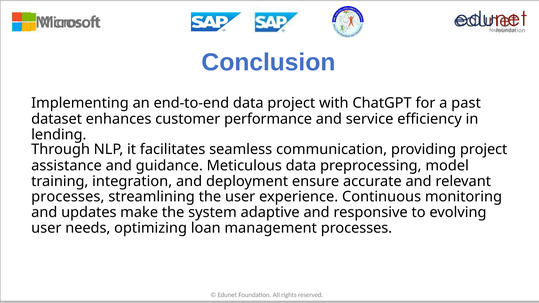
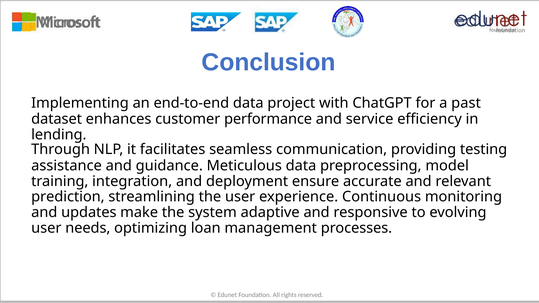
providing project: project -> testing (484, 149)
processes: processes -> prediction (68, 197)
